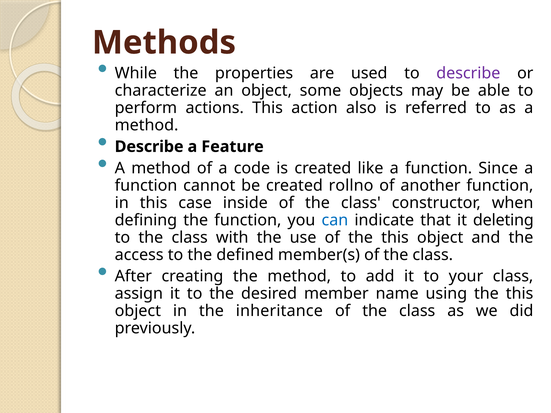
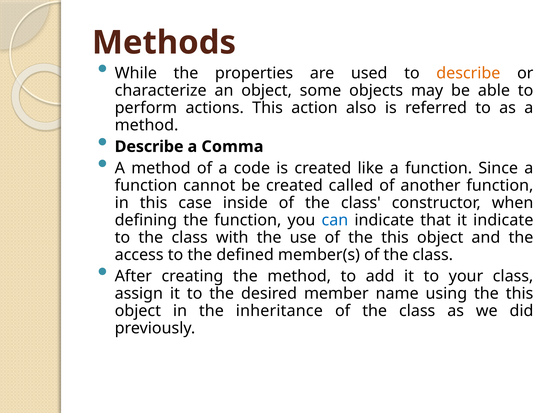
describe colour: purple -> orange (468, 73)
Feature: Feature -> Comma (232, 147)
rollno: rollno -> called (351, 186)
it deleting: deleting -> indicate (503, 220)
